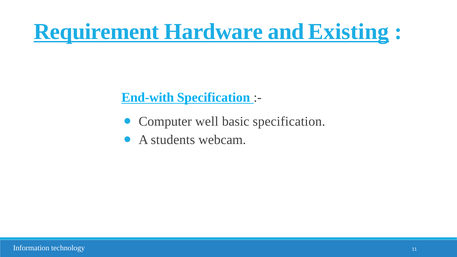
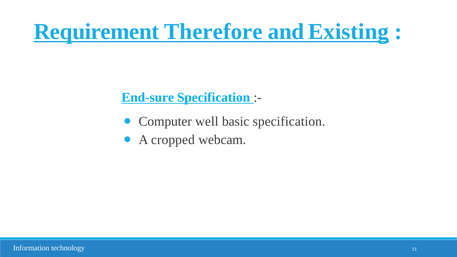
Hardware: Hardware -> Therefore (213, 32)
End-with: End-with -> End-sure (148, 97)
students: students -> cropped (173, 140)
